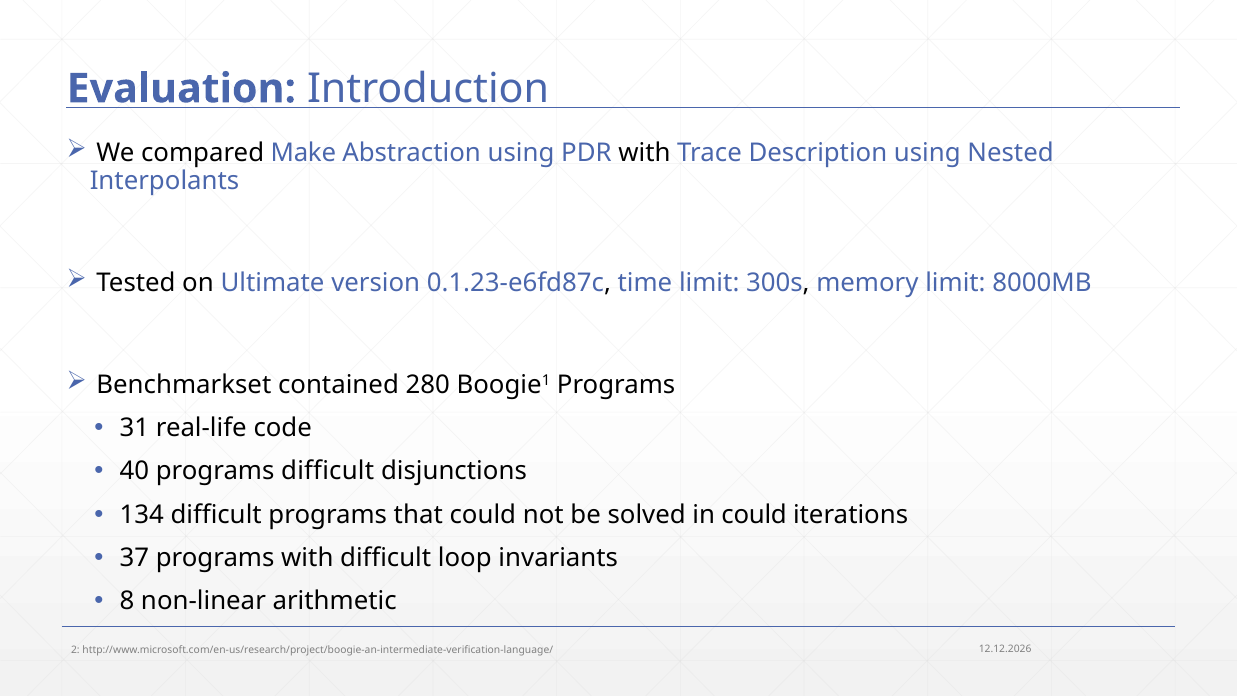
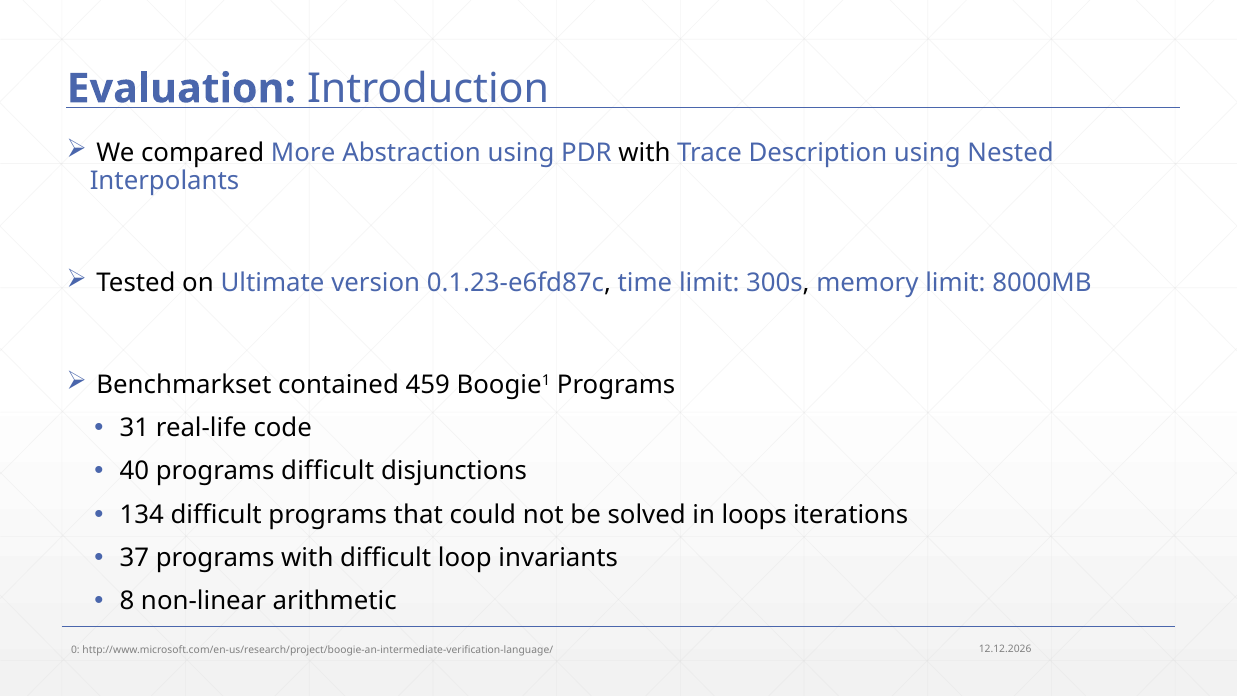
Make: Make -> More (303, 153)
280: 280 -> 459 (428, 385)
in could: could -> loops (754, 515)
2: 2 -> 0 (75, 650)
